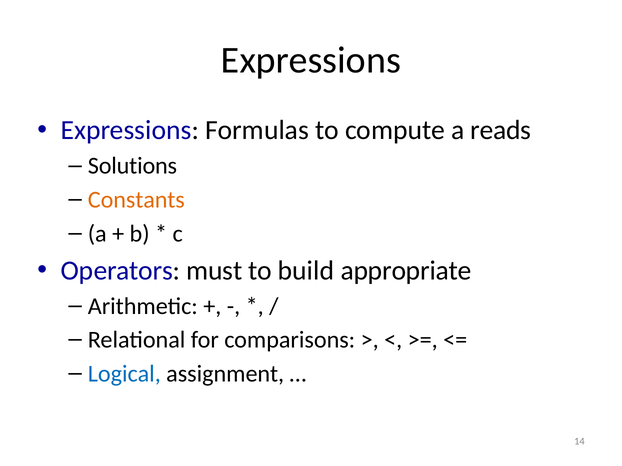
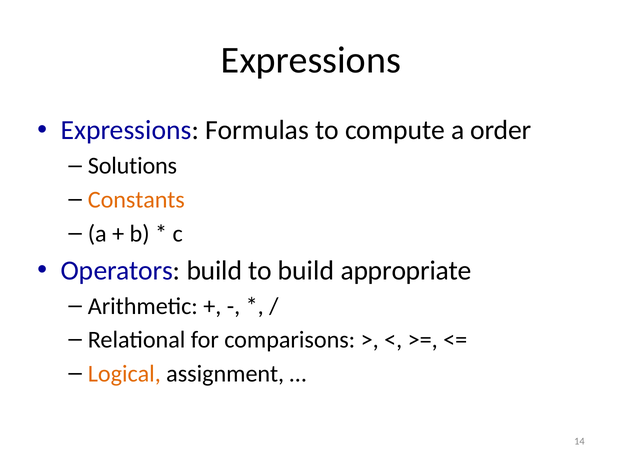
reads: reads -> order (501, 131)
Operators must: must -> build (214, 271)
Logical colour: blue -> orange (124, 374)
